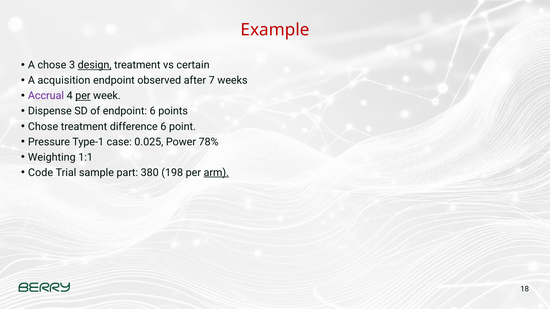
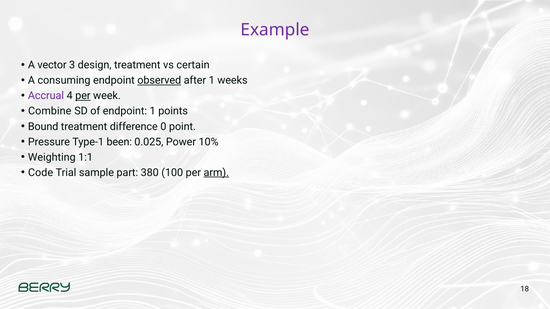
Example colour: red -> purple (275, 30)
A chose: chose -> vector (52, 65)
design underline: present -> none (95, 65)
acquisition: acquisition -> consuming (64, 81)
observed underline: none -> present (159, 81)
after 7: 7 -> 1 (212, 81)
Dispense: Dispense -> Combine (50, 111)
endpoint 6: 6 -> 1 (153, 111)
Chose: Chose -> Bound (43, 127)
difference 6: 6 -> 0 (163, 127)
case: case -> been (119, 142)
78%: 78% -> 10% (209, 142)
198: 198 -> 100 (172, 173)
